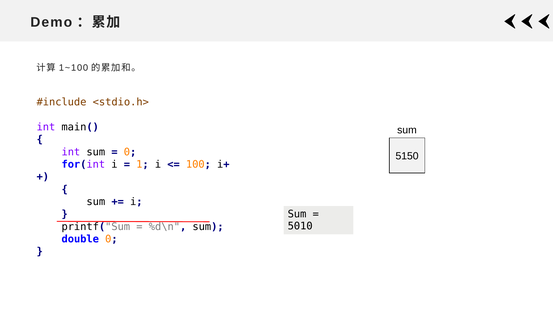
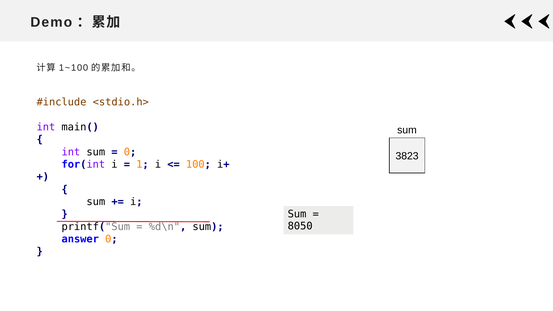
5150: 5150 -> 3823 (407, 156)
5010: 5010 -> 8050 (300, 226)
double: double -> answer (80, 239)
